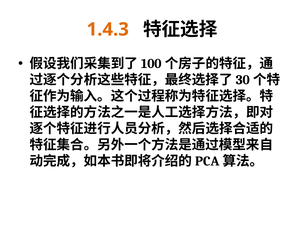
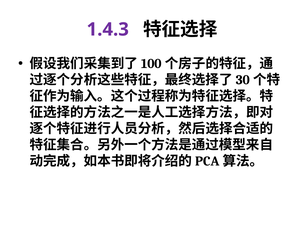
1.4.3 colour: orange -> purple (108, 29)
